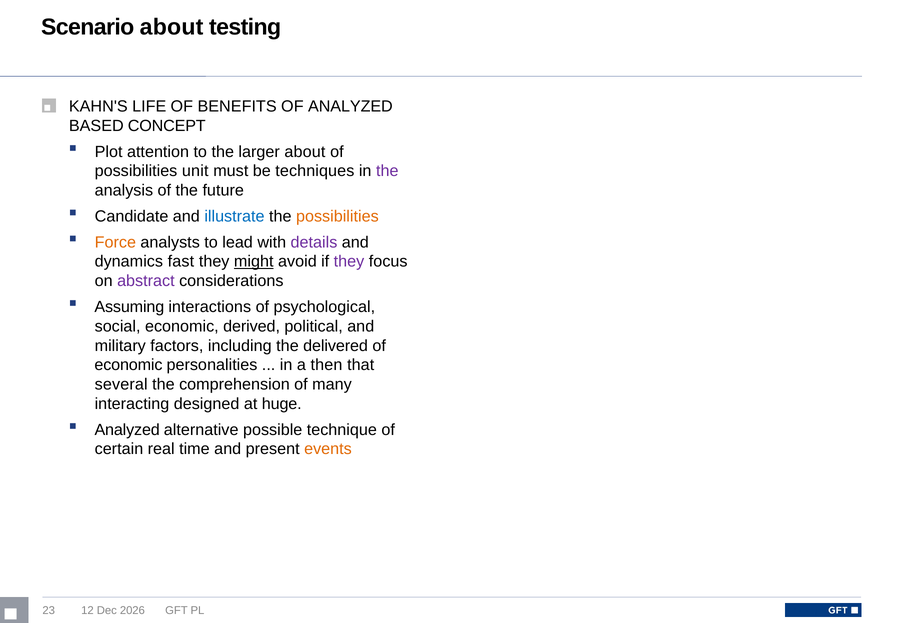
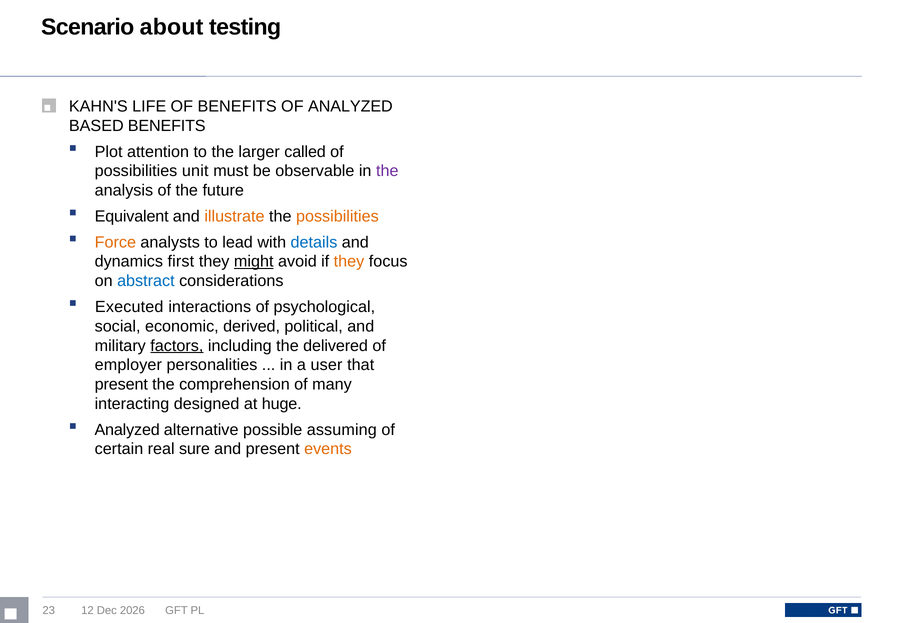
BASED CONCEPT: CONCEPT -> BENEFITS (167, 126)
larger about: about -> called (305, 152)
techniques: techniques -> observable (315, 171)
Candidate: Candidate -> Equivalent (132, 216)
illustrate colour: blue -> orange (234, 216)
details colour: purple -> blue (314, 242)
fast: fast -> first (181, 262)
they colour: purple -> orange (349, 262)
abstract colour: purple -> blue (146, 281)
Assuming: Assuming -> Executed (129, 307)
factors underline: none -> present (177, 346)
economic: economic -> employer (128, 365)
then: then -> user (326, 365)
several: several -> present (121, 385)
technique: technique -> assuming (342, 430)
time: time -> sure (194, 449)
